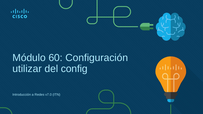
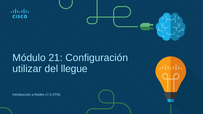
60: 60 -> 21 (56, 58)
config: config -> llegue (74, 69)
